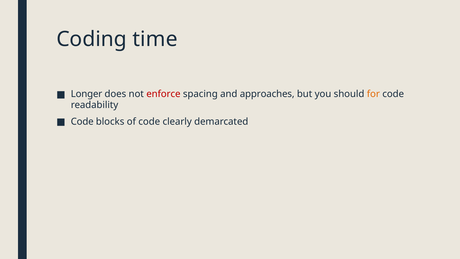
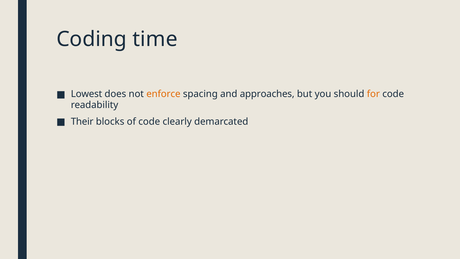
Longer: Longer -> Lowest (87, 94)
enforce colour: red -> orange (163, 94)
Code: Code -> Their (82, 121)
